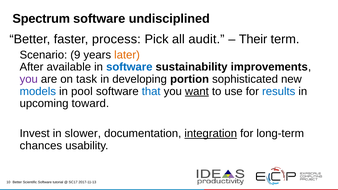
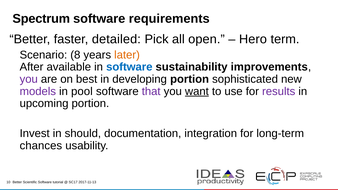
undisciplined: undisciplined -> requirements (169, 19)
process: process -> detailed (116, 39)
audit: audit -> open (206, 39)
Their: Their -> Hero (253, 39)
9: 9 -> 8 (75, 55)
task: task -> best (87, 79)
models colour: blue -> purple (38, 91)
that colour: blue -> purple (151, 91)
results colour: blue -> purple (279, 91)
upcoming toward: toward -> portion (90, 104)
slower: slower -> should (83, 134)
integration underline: present -> none (211, 134)
